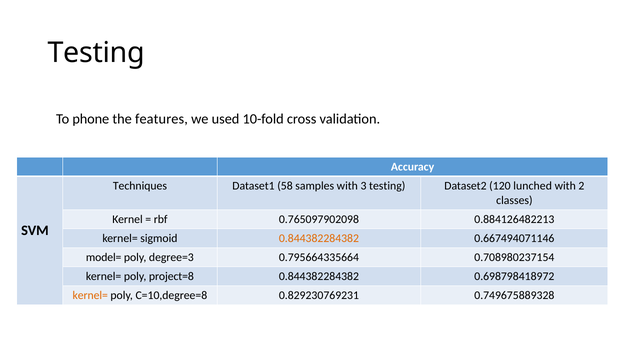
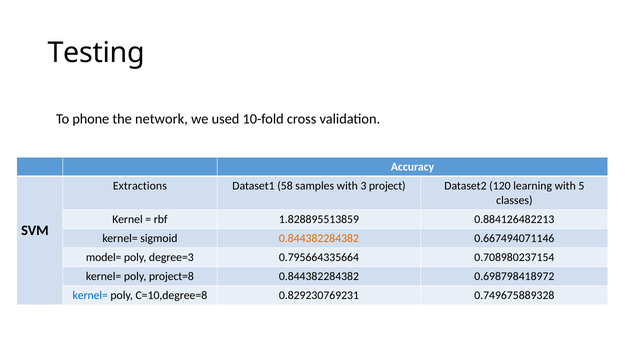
features: features -> network (161, 119)
Techniques: Techniques -> Extractions (140, 186)
3 testing: testing -> project (387, 186)
lunched: lunched -> learning (533, 186)
2: 2 -> 5 (581, 186)
0.765097902098: 0.765097902098 -> 1.828895513859 (319, 219)
kernel= colour: orange -> blue (90, 295)
